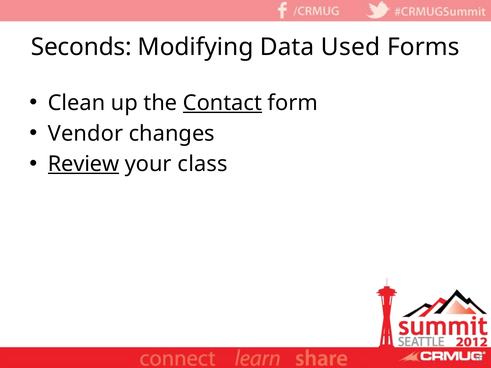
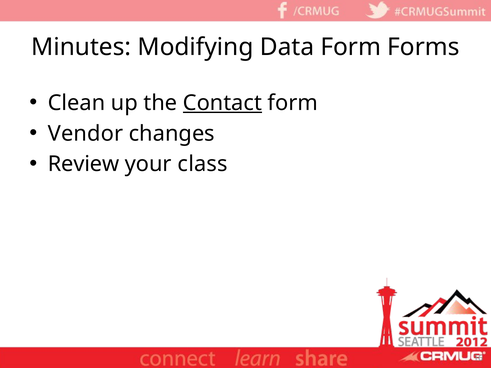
Seconds: Seconds -> Minutes (81, 47)
Data Used: Used -> Form (351, 47)
Review underline: present -> none (84, 164)
